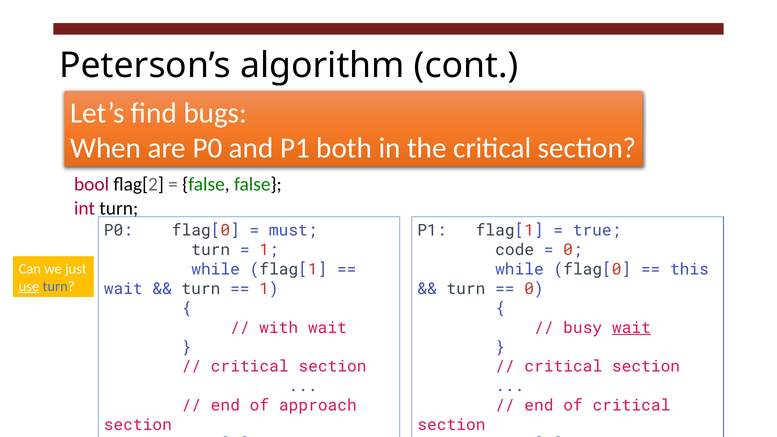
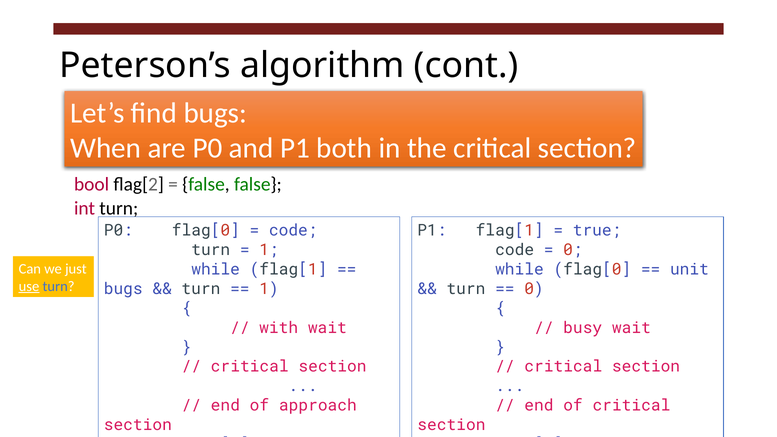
must: must -> code (293, 231)
this: this -> unit (689, 269)
wait: wait -> bugs (123, 289)
wait underline: present -> none (631, 328)
